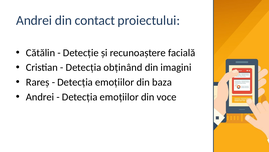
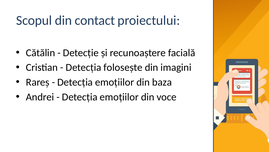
Andrei: Andrei -> Scopul (34, 20)
obținând: obținând -> folosește (123, 67)
